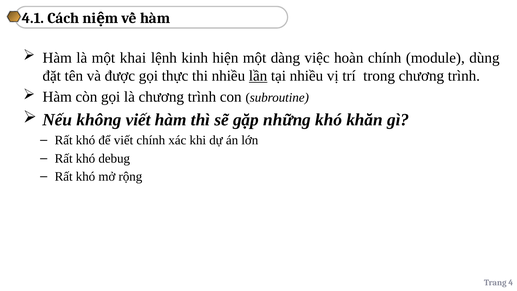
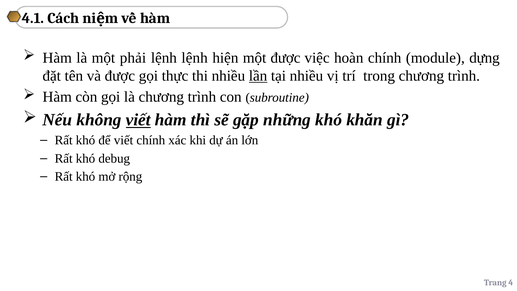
khai: khai -> phải (133, 58)
lệnh kinh: kinh -> lệnh (195, 58)
một dàng: dàng -> được (285, 58)
dùng: dùng -> dựng (484, 58)
viết underline: none -> present (138, 120)
